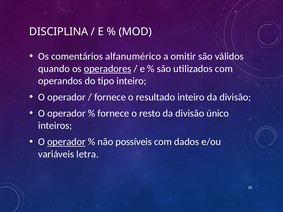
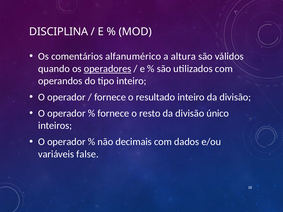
omitir: omitir -> altura (183, 56)
operador underline: present -> none (66, 142)
possíveis: possíveis -> decimais (134, 142)
letra: letra -> false (88, 154)
